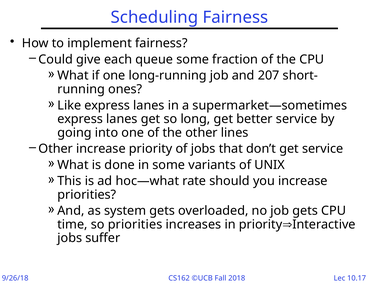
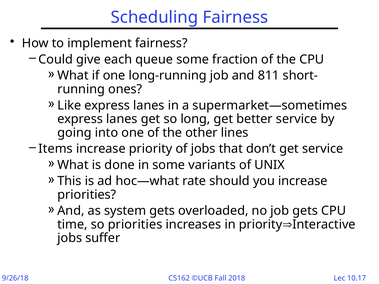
207: 207 -> 811 (269, 76)
Other: Other -> Items (56, 149)
